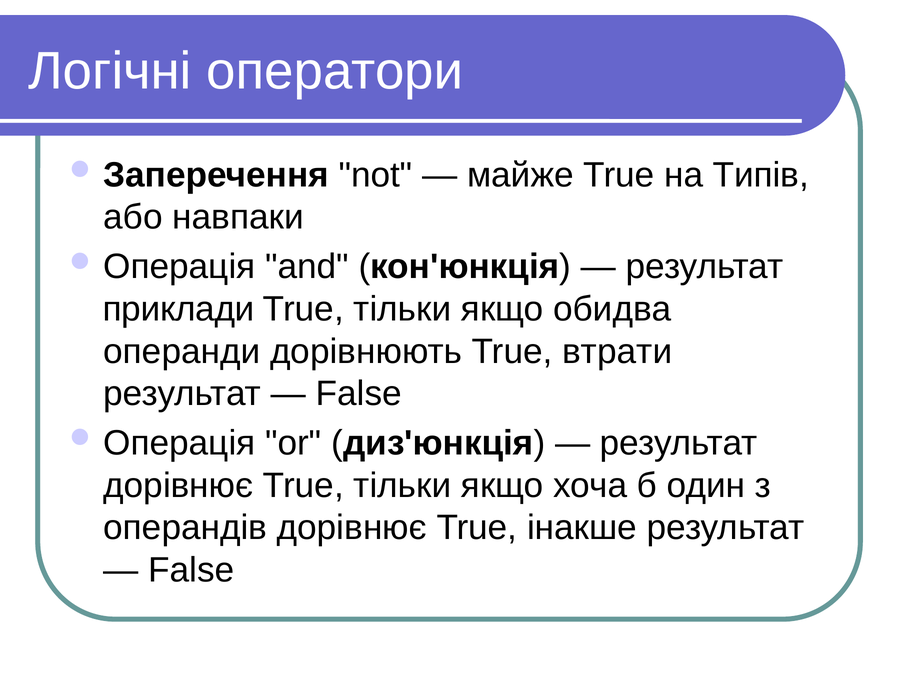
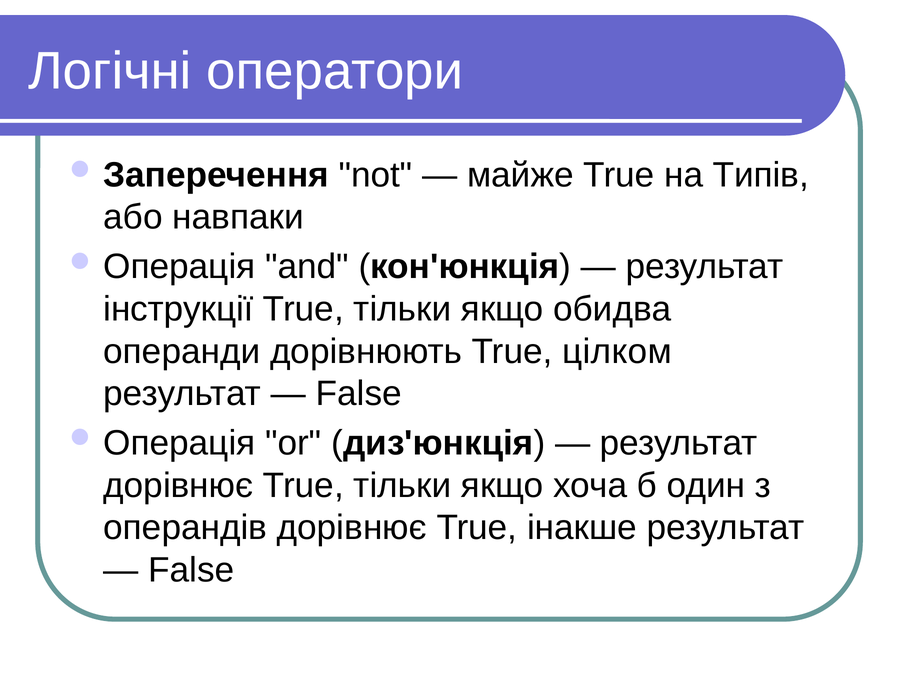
приклади: приклади -> інструкції (178, 309)
втрати: втрати -> цілком (617, 351)
